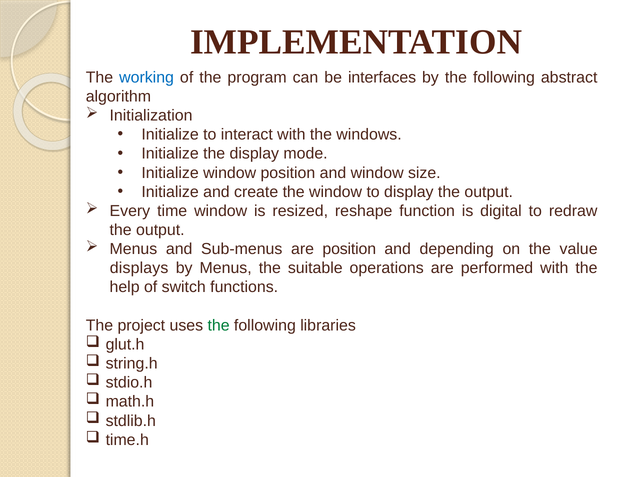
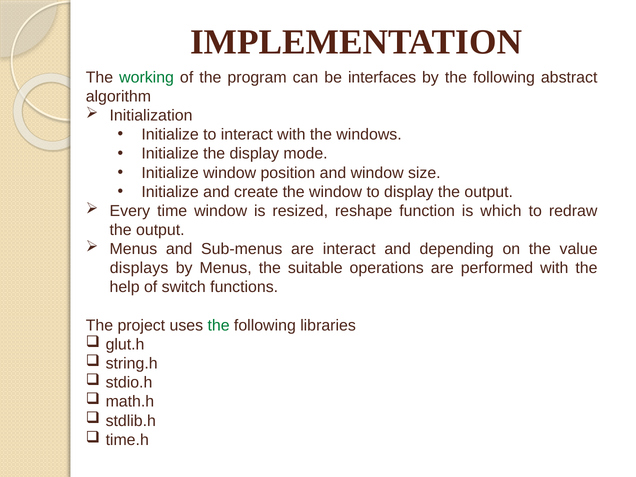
working colour: blue -> green (147, 77)
digital: digital -> which (501, 211)
are position: position -> interact (349, 249)
